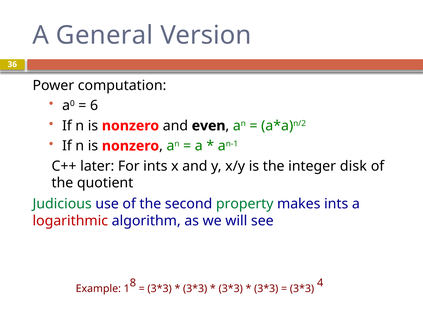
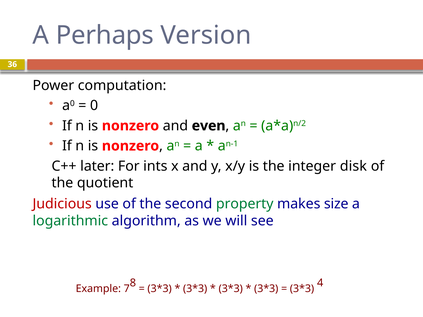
General: General -> Perhaps (105, 35)
6: 6 -> 0 (94, 106)
Judicious colour: green -> red (62, 204)
makes ints: ints -> size (336, 204)
logarithmic colour: red -> green (70, 221)
1: 1 -> 7 (127, 289)
